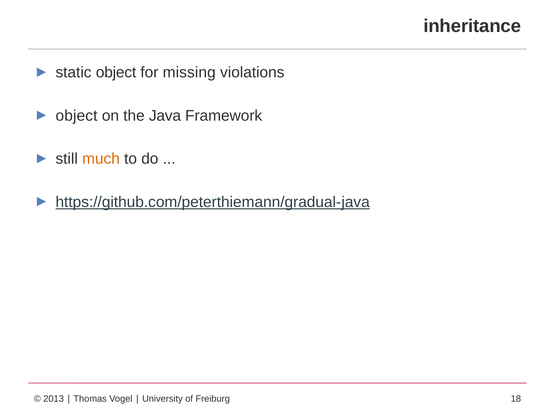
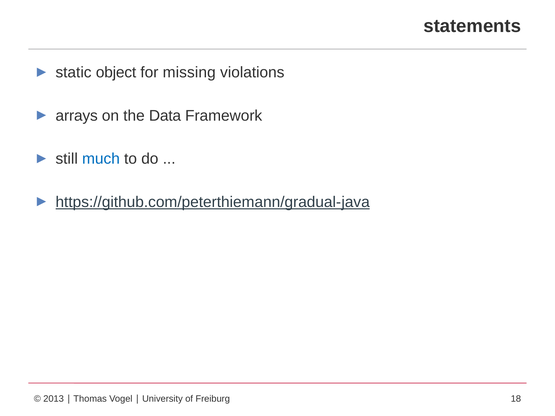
inheritance: inheritance -> statements (472, 26)
object: object -> arrays (77, 116)
Java: Java -> Data (165, 116)
much colour: orange -> blue (101, 159)
